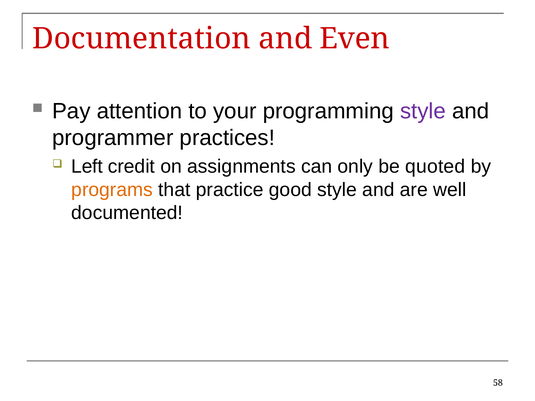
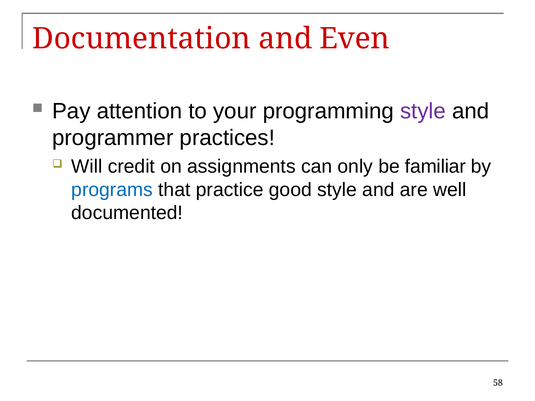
Left: Left -> Will (87, 167)
quoted: quoted -> familiar (435, 167)
programs colour: orange -> blue (112, 190)
